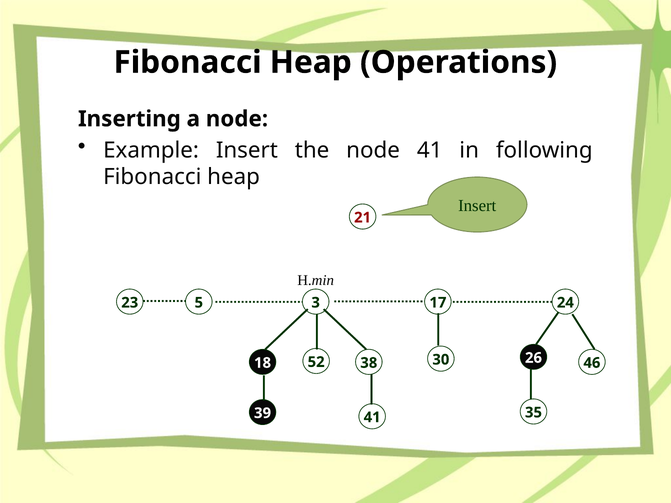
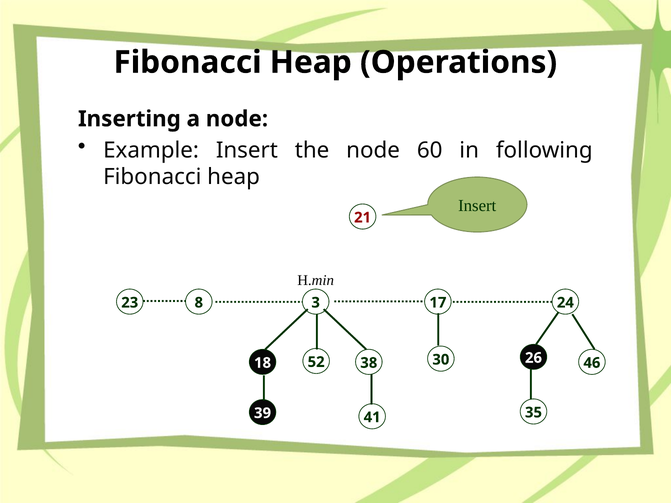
node 41: 41 -> 60 (430, 150)
5: 5 -> 8 (199, 303)
